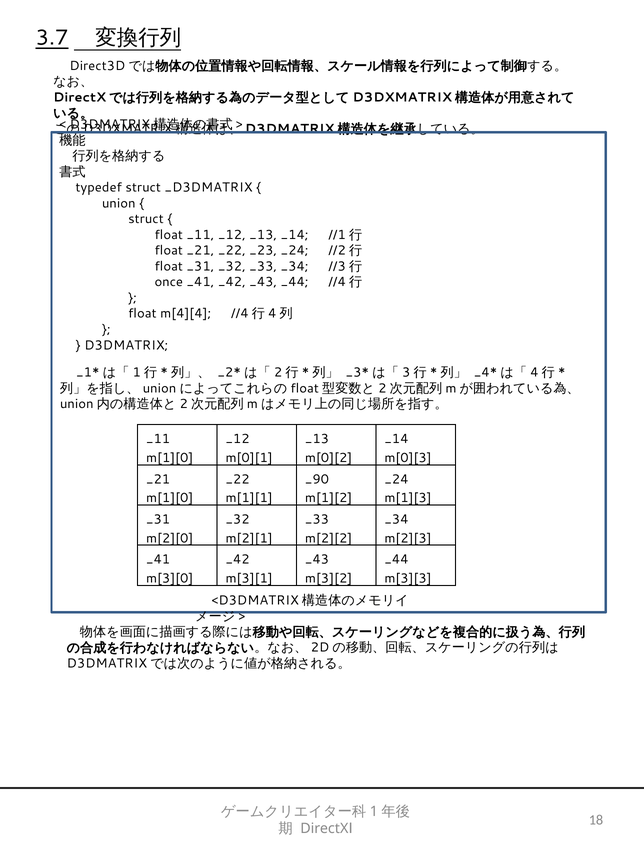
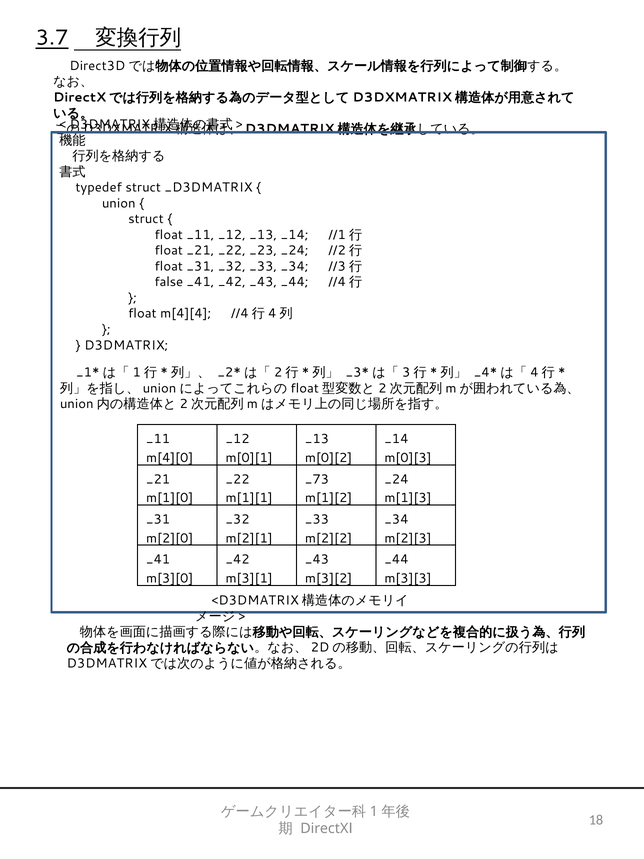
once: once -> false (169, 282)
m[1][0: m[1][0 -> m[4][0 (170, 458)
_90: _90 -> _73 (317, 479)
